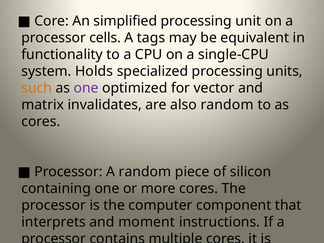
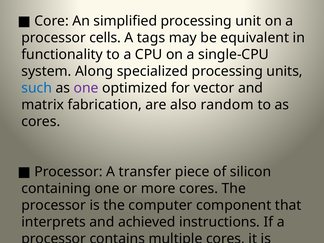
Holds: Holds -> Along (94, 71)
such colour: orange -> blue (37, 88)
invalidates: invalidates -> fabrication (105, 105)
A random: random -> transfer (145, 172)
moment: moment -> achieved (147, 222)
